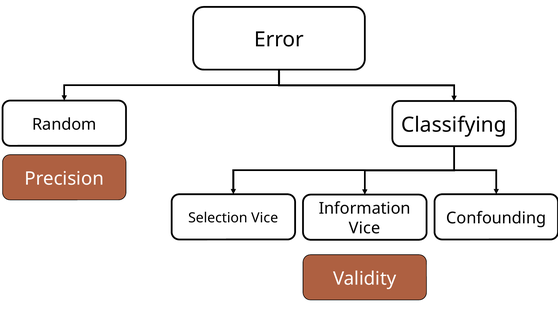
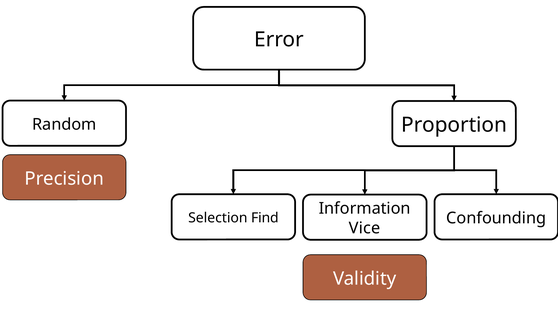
Classifying: Classifying -> Proportion (454, 125)
Selection Vice: Vice -> Find (265, 218)
